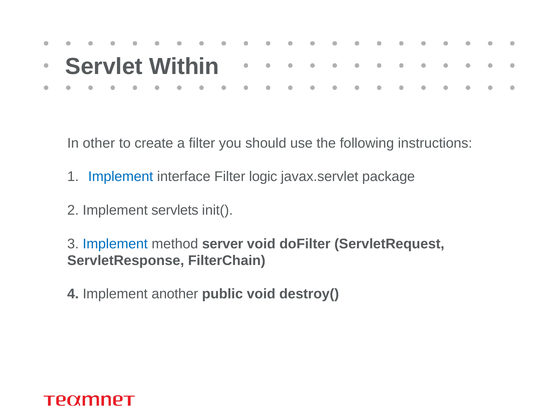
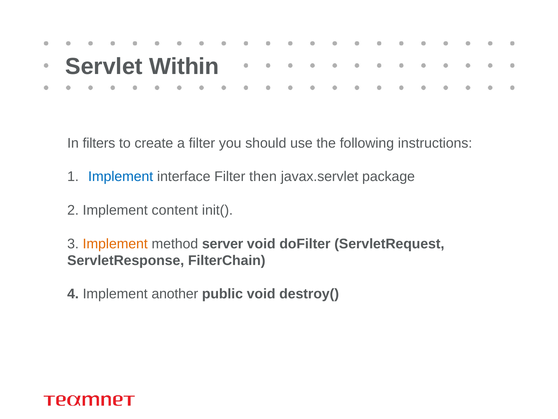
other: other -> filters (99, 143)
logic: logic -> then (263, 176)
servlets: servlets -> content (175, 210)
Implement colour: blue -> orange (115, 243)
